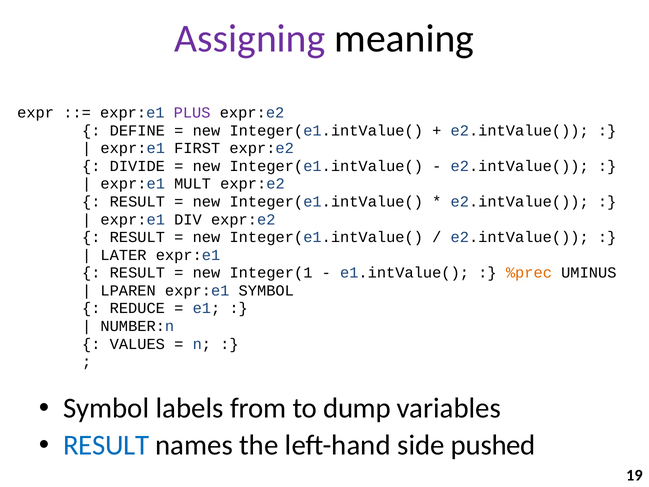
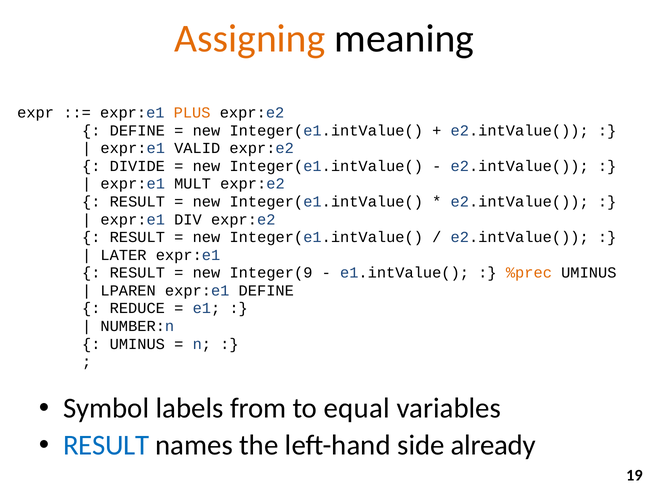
Assigning colour: purple -> orange (250, 39)
PLUS colour: purple -> orange (192, 113)
FIRST: FIRST -> VALID (197, 148)
Integer(1: Integer(1 -> Integer(9 (271, 273)
expr:e1 SYMBOL: SYMBOL -> DEFINE (266, 290)
VALUES: VALUES -> UMINUS (137, 344)
dump: dump -> equal (357, 408)
pushed: pushed -> already (493, 445)
